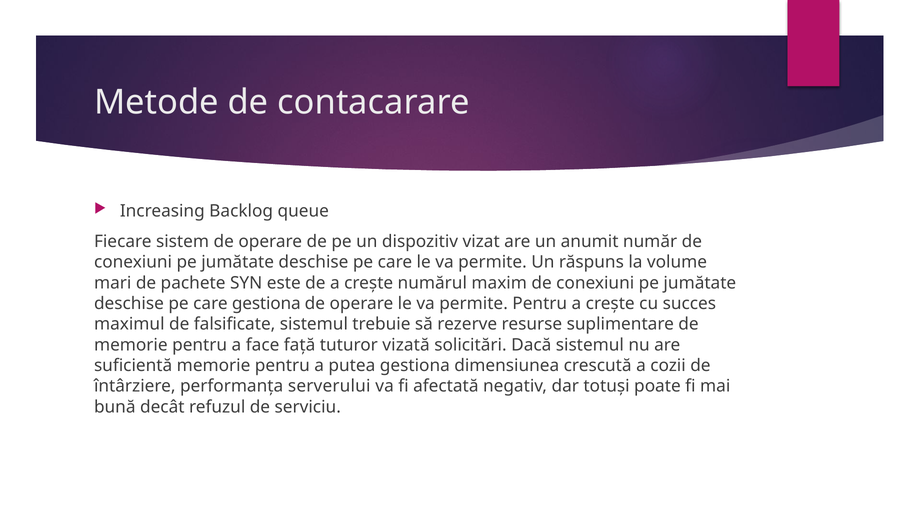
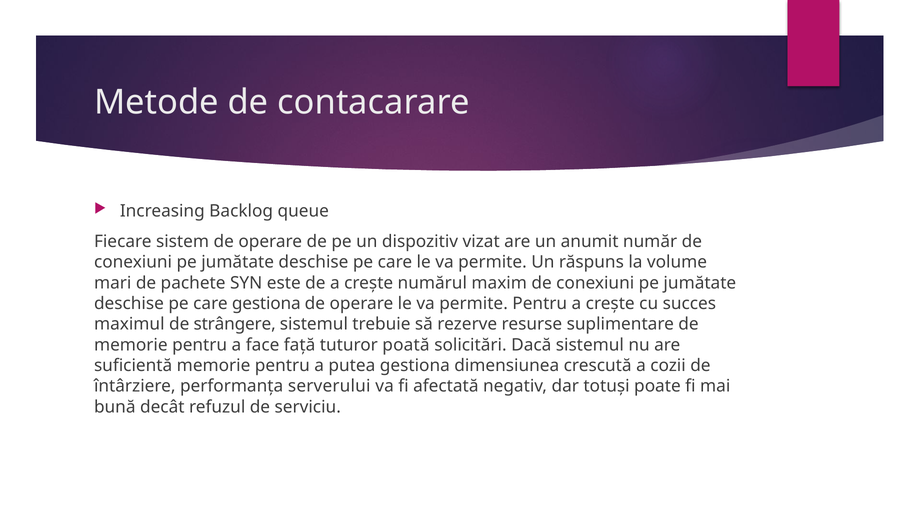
falsificate: falsificate -> strângere (235, 325)
vizată: vizată -> poată (406, 345)
